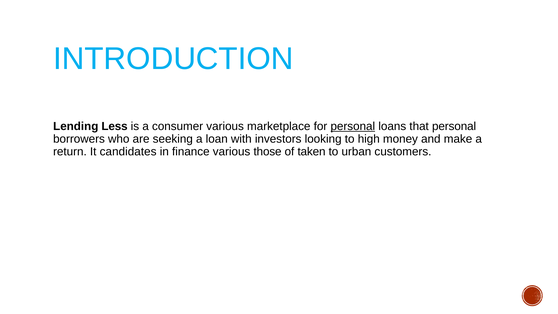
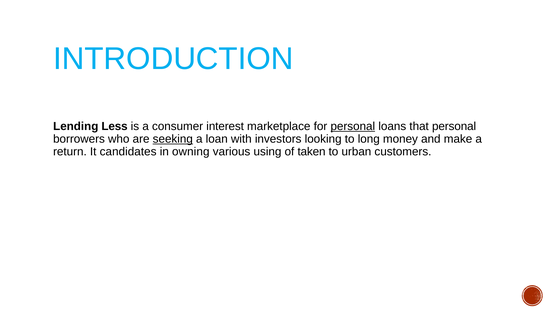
consumer various: various -> interest (225, 126)
seeking underline: none -> present (173, 139)
high: high -> long (369, 139)
finance: finance -> owning (191, 151)
those: those -> using (267, 151)
